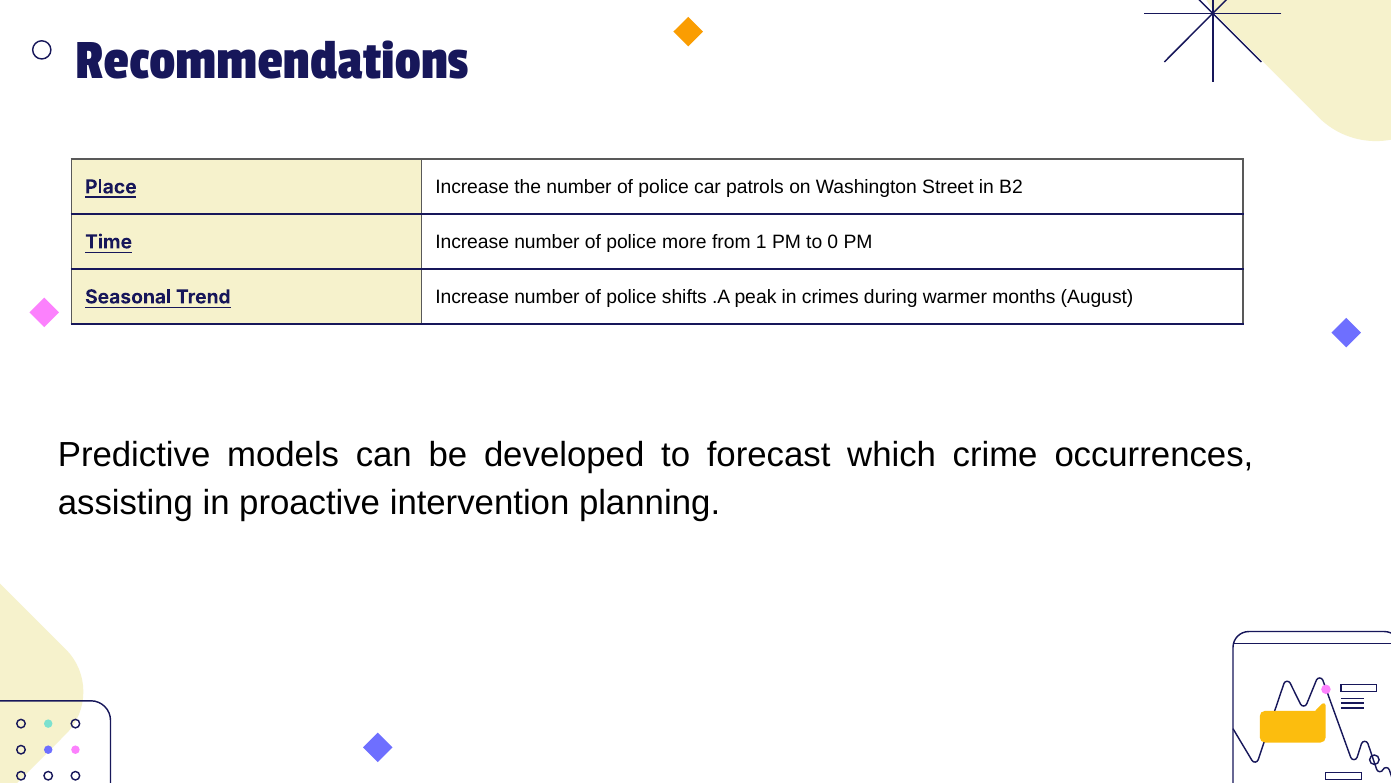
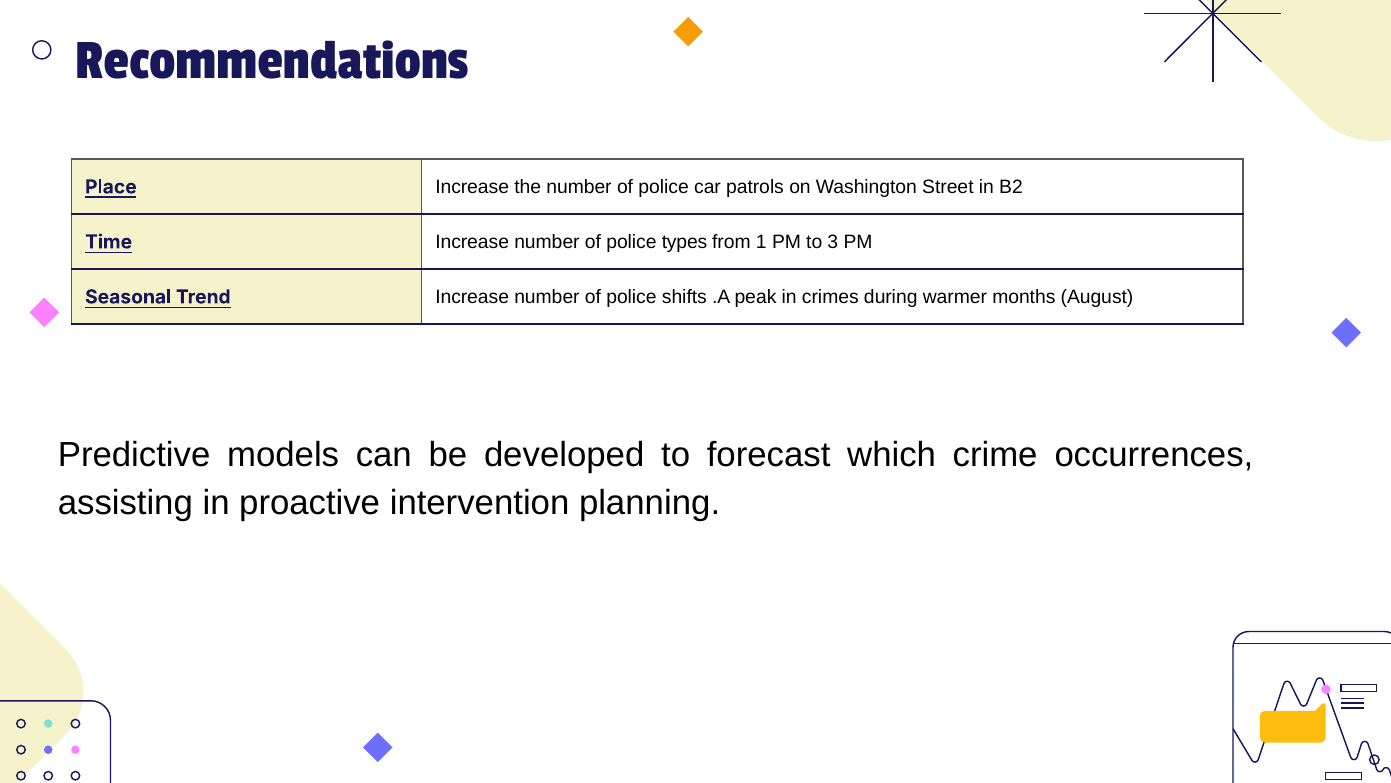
more: more -> types (685, 242)
0: 0 -> 3 (833, 242)
